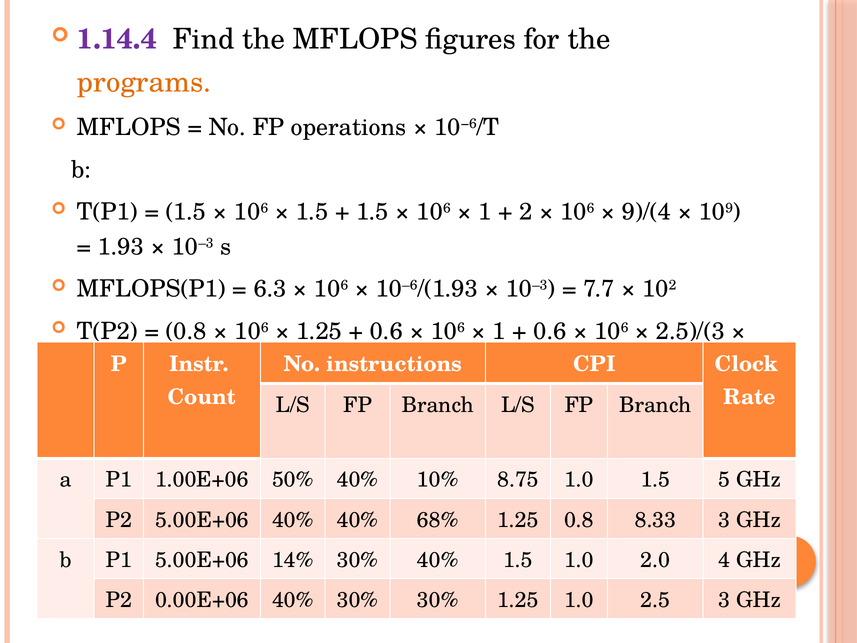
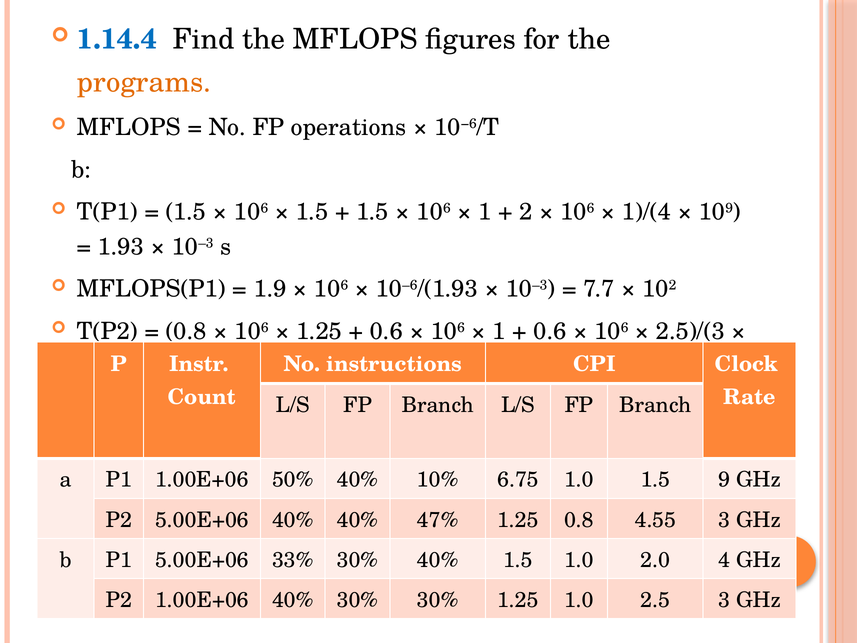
1.14.4 colour: purple -> blue (117, 39)
9)/(4: 9)/(4 -> 1)/(4 (646, 212)
6.3: 6.3 -> 1.9 (270, 289)
8.75: 8.75 -> 6.75 (518, 480)
5: 5 -> 9 (724, 480)
68%: 68% -> 47% (438, 520)
8.33: 8.33 -> 4.55 (655, 520)
14%: 14% -> 33% (293, 560)
P2 0.00E+06: 0.00E+06 -> 1.00E+06 (202, 600)
